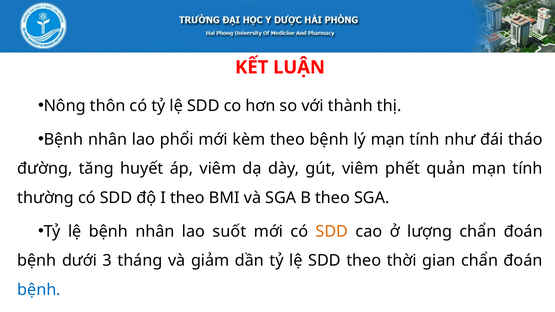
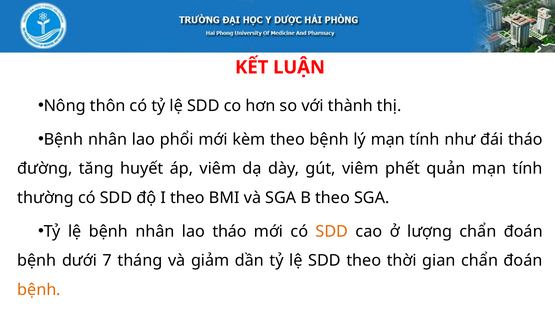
lao suốt: suốt -> tháo (230, 232)
3: 3 -> 7 (107, 261)
bệnh colour: blue -> orange (39, 290)
